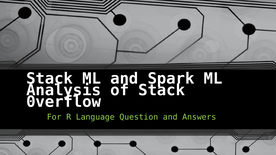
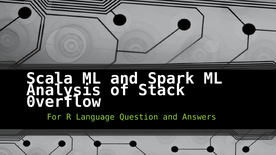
Stack: Stack -> Scala (50, 79)
